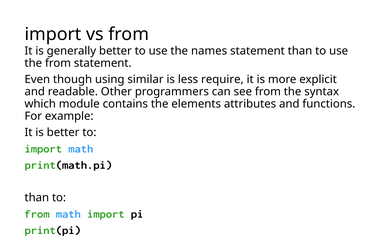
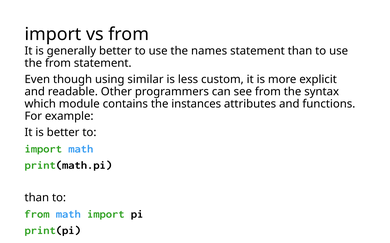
require: require -> custom (222, 80)
elements: elements -> instances (196, 104)
